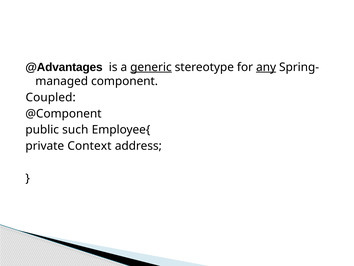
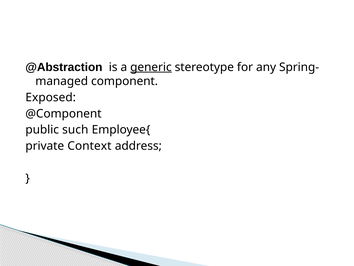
@Advantages: @Advantages -> @Abstraction (64, 67)
any underline: present -> none (266, 67)
Coupled: Coupled -> Exposed (51, 97)
